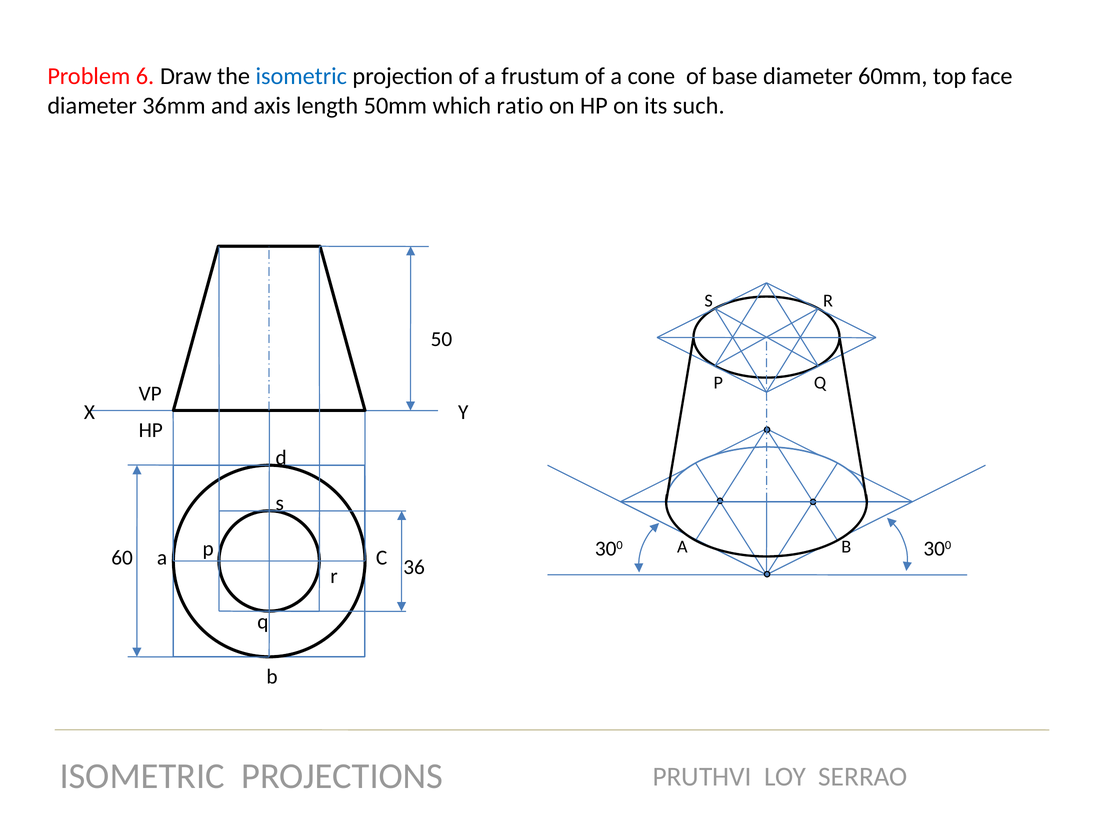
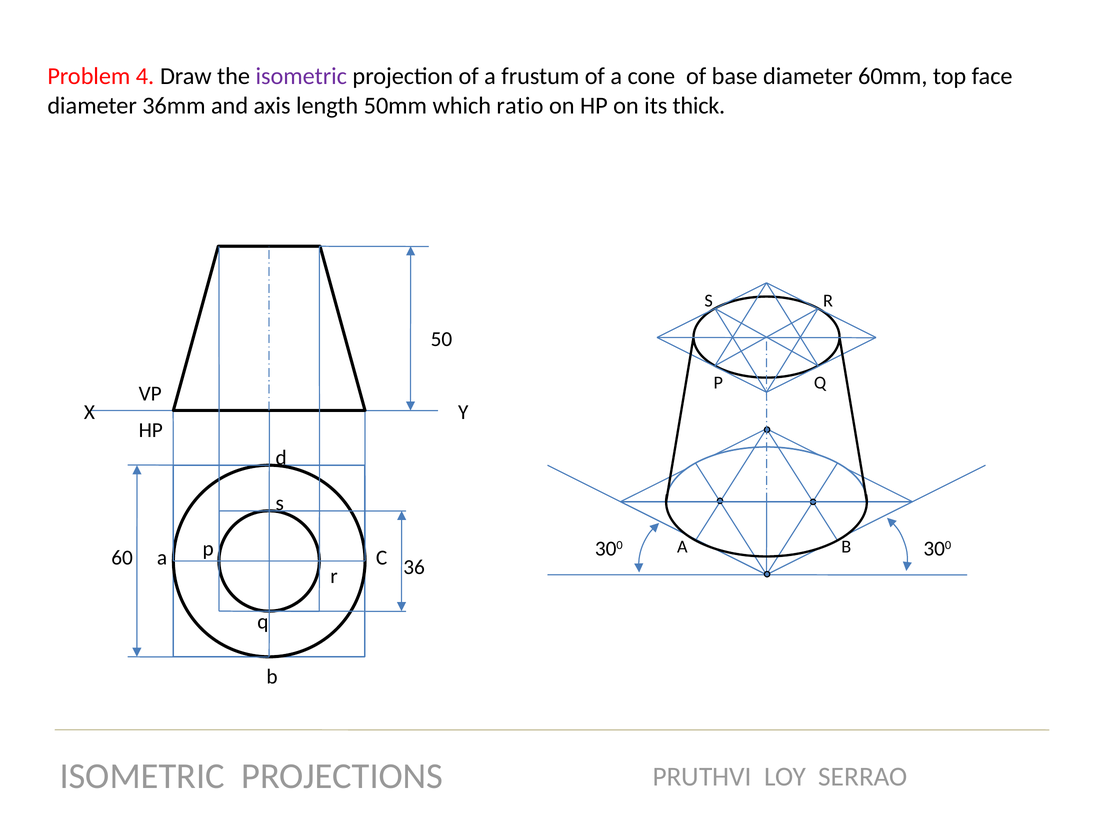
6: 6 -> 4 (145, 76)
isometric colour: blue -> purple (301, 76)
such: such -> thick (699, 106)
